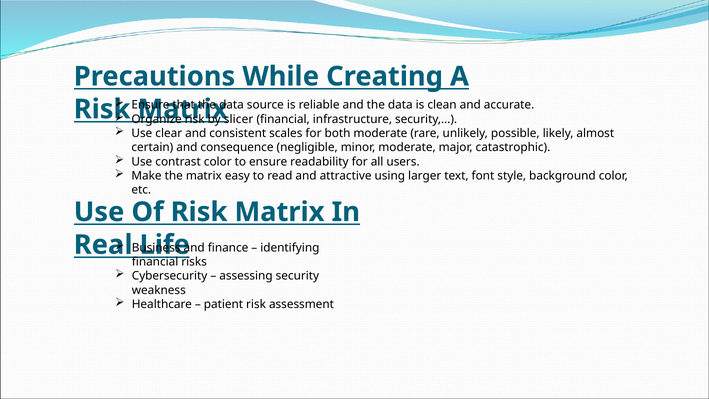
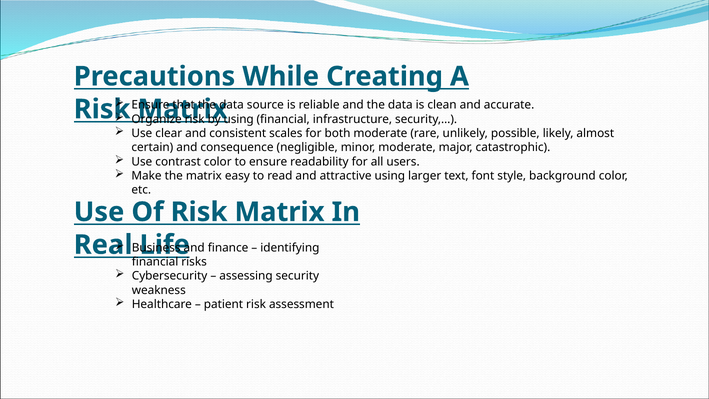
slicer: slicer -> using (239, 119)
